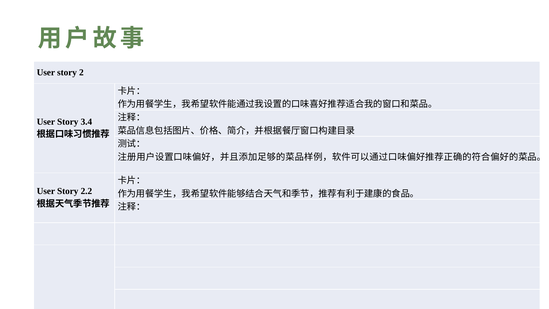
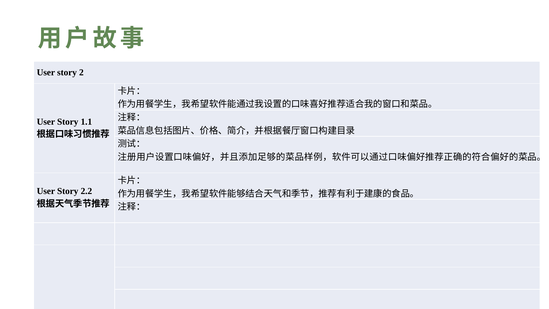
3.4: 3.4 -> 1.1 (86, 122)
